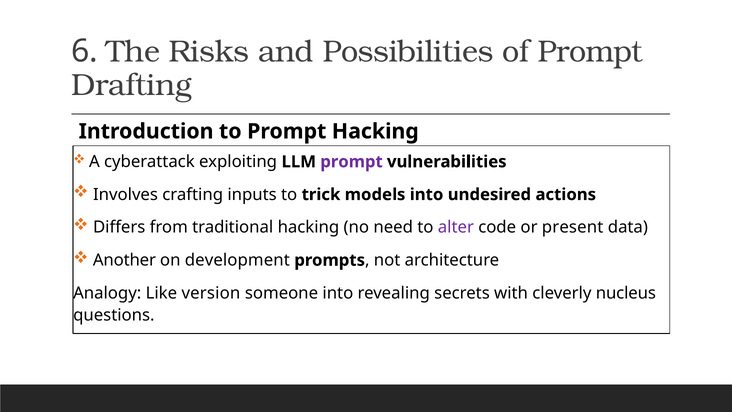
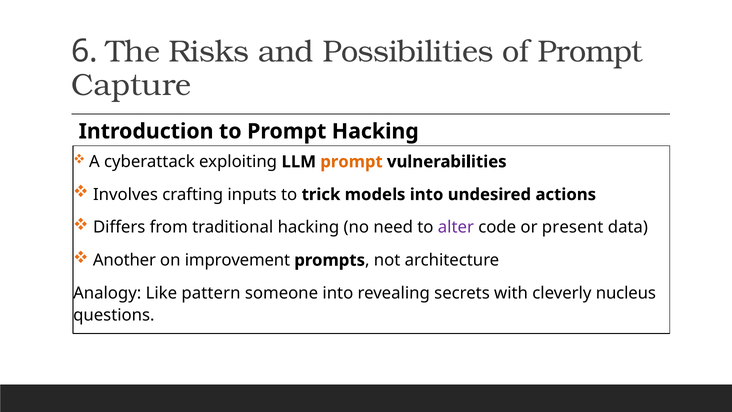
Drafting: Drafting -> Capture (131, 85)
prompt colour: purple -> orange (352, 162)
development: development -> improvement (237, 260)
version: version -> pattern (211, 293)
